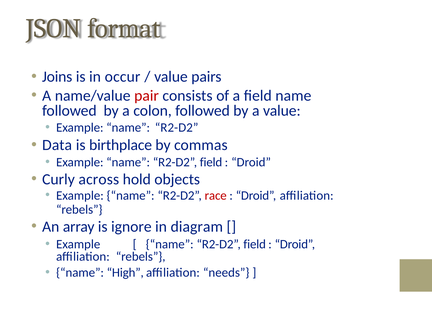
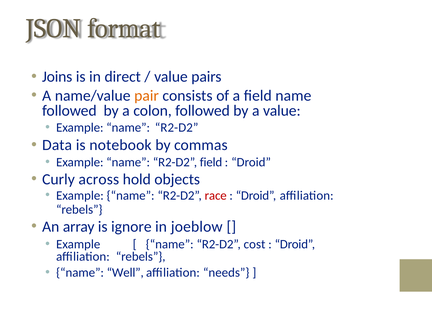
occur: occur -> direct (123, 77)
pair colour: red -> orange (147, 96)
birthplace: birthplace -> notebook (120, 145)
diagram: diagram -> joeblow (197, 227)
field: field -> cost (255, 244)
High: High -> Well (125, 273)
